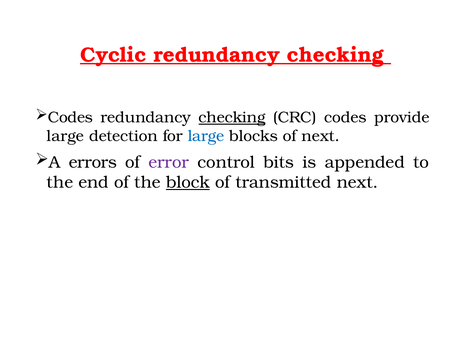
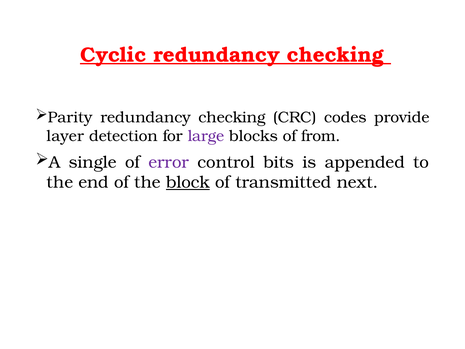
Codes: Codes -> Parity (70, 117)
checking underline: present -> none (232, 117)
large: large -> layer (65, 136)
large colour: blue -> purple (206, 136)
of next: next -> from (321, 136)
errors: errors -> single (93, 162)
